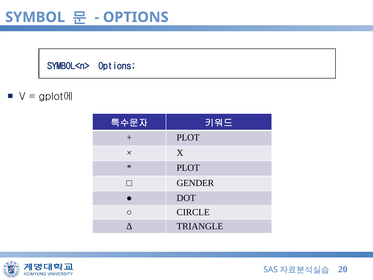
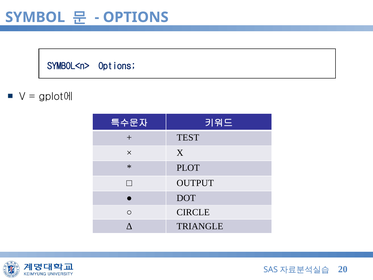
PLOT: PLOT -> TEST (188, 137)
GENDER: GENDER -> OUTPUT (195, 183)
